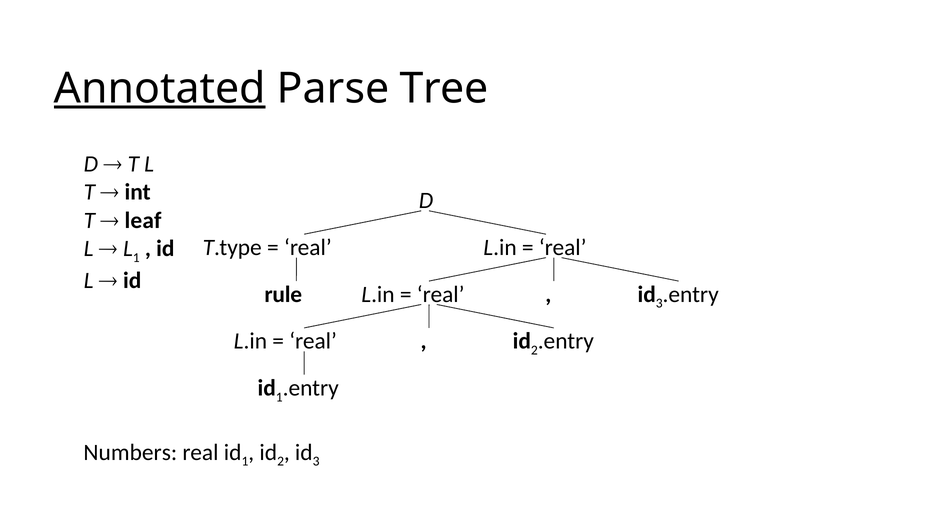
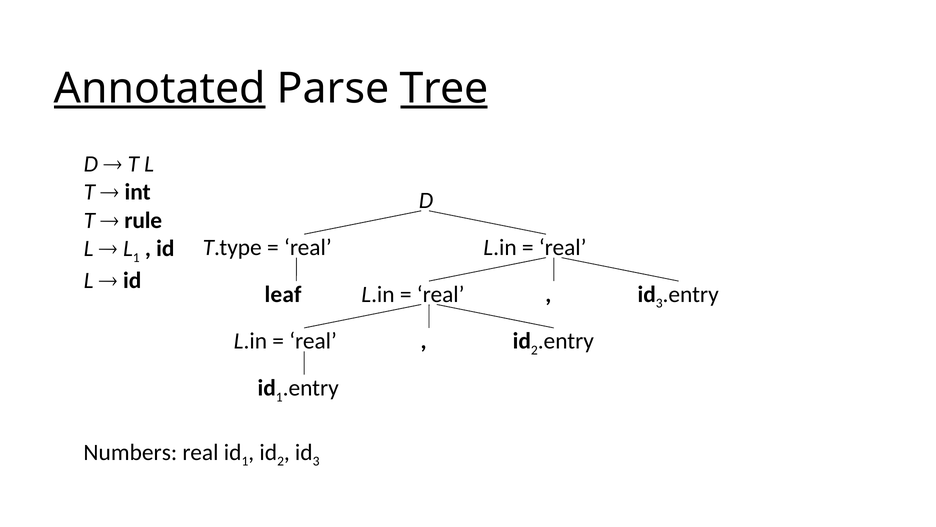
Tree underline: none -> present (444, 88)
leaf: leaf -> rule (143, 220)
rule: rule -> leaf (283, 294)
